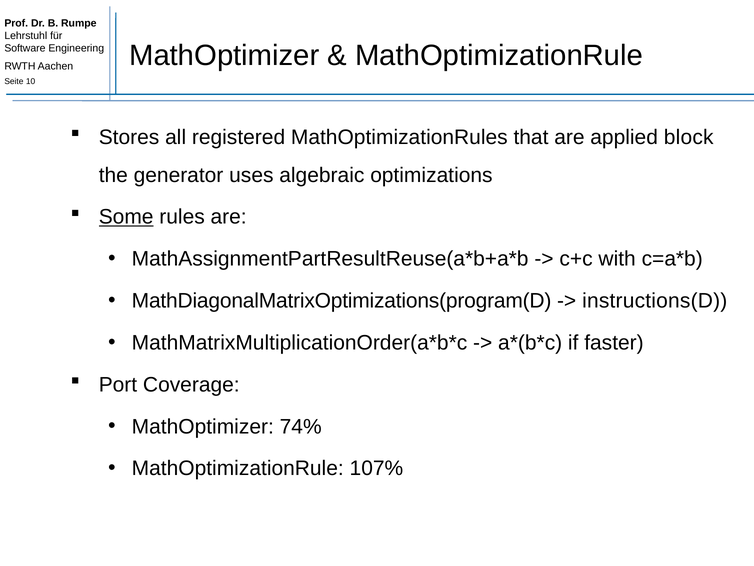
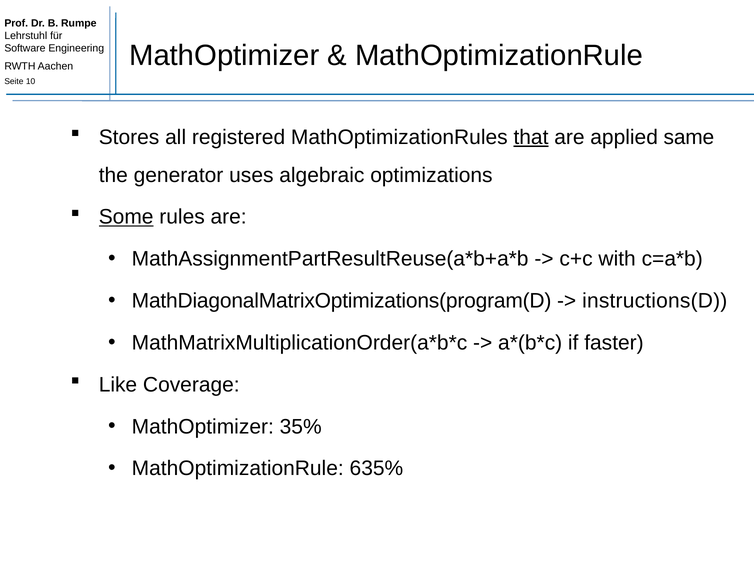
that underline: none -> present (531, 137)
block: block -> same (689, 137)
Port: Port -> Like (118, 384)
74%: 74% -> 35% (301, 426)
107%: 107% -> 635% (376, 468)
